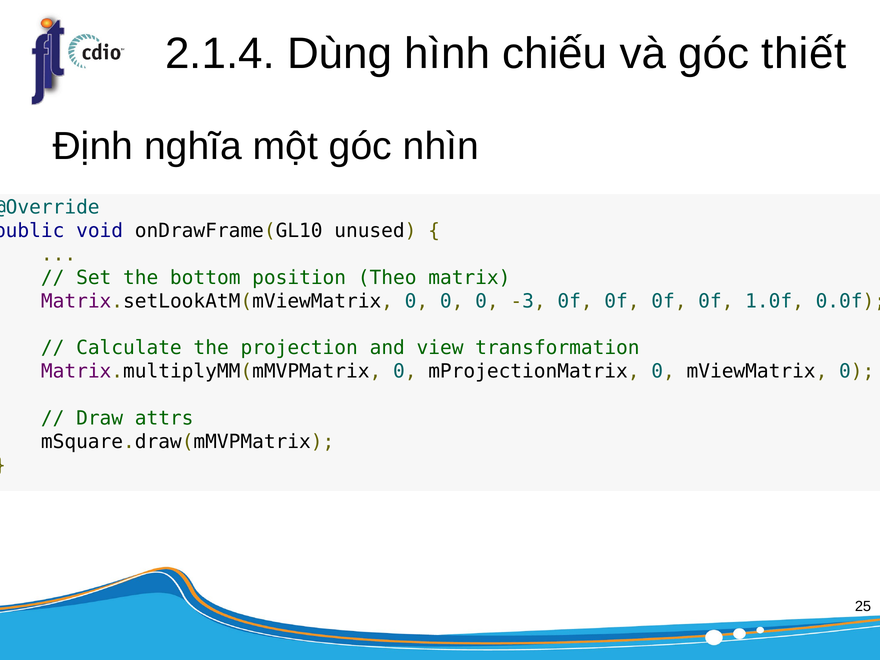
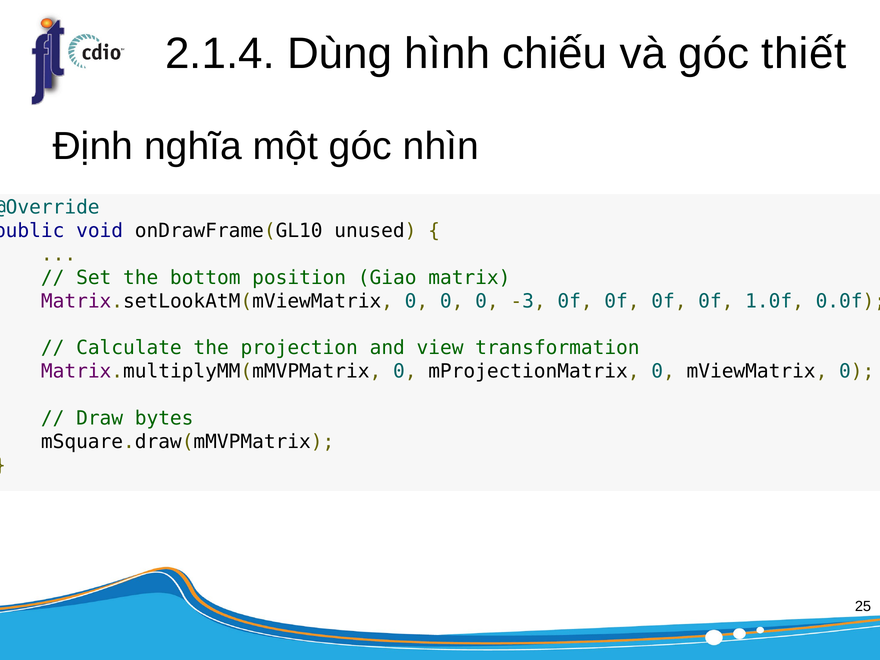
Theo: Theo -> Giao (387, 278)
attrs: attrs -> bytes (164, 418)
